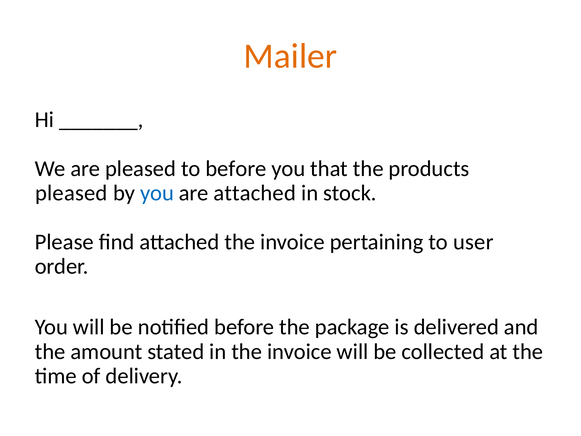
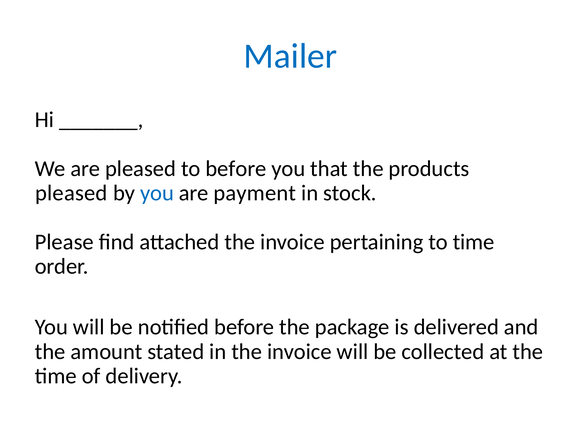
Mailer colour: orange -> blue (290, 56)
are attached: attached -> payment (255, 193)
to user: user -> time (474, 242)
